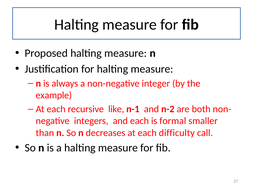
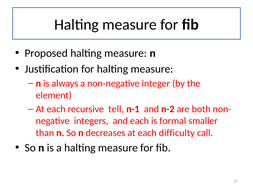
example: example -> element (54, 95)
like: like -> tell (116, 109)
